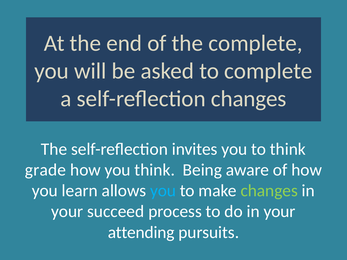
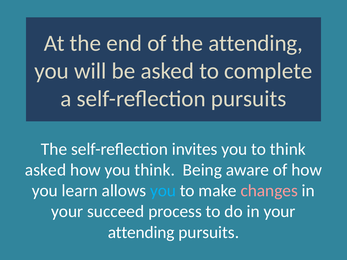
the complete: complete -> attending (256, 43)
self-reflection changes: changes -> pursuits (249, 99)
grade: grade -> asked (45, 170)
changes colour: light green -> pink (269, 191)
